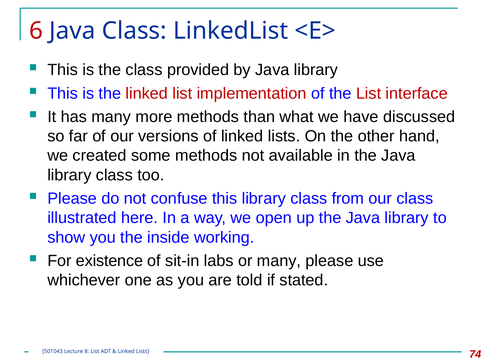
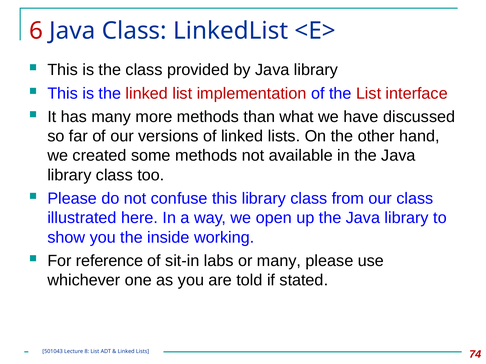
existence: existence -> reference (110, 261)
